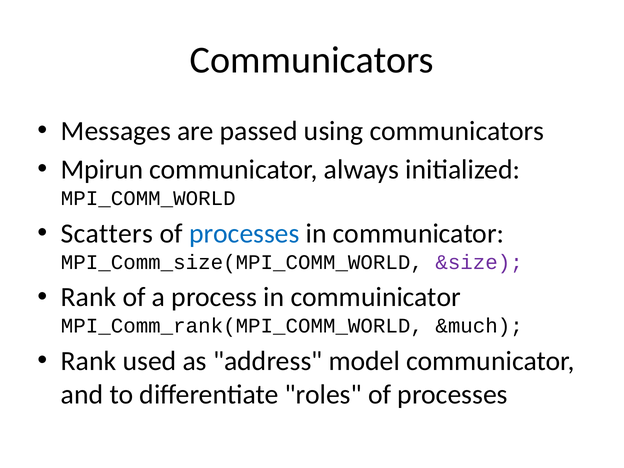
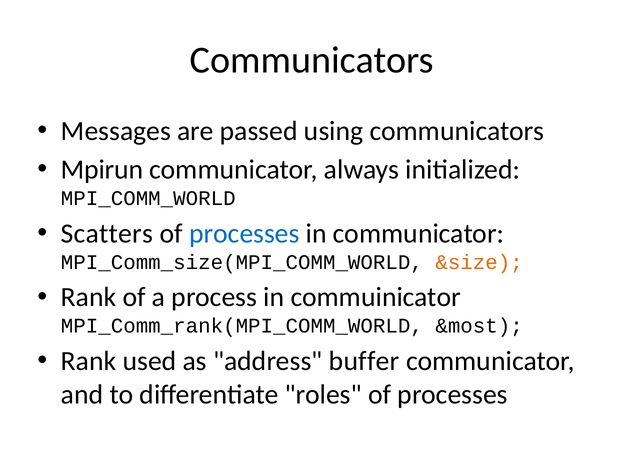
&size colour: purple -> orange (479, 262)
&much: &much -> &most (479, 326)
model: model -> buffer (364, 361)
